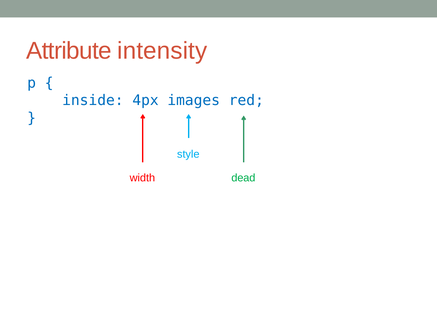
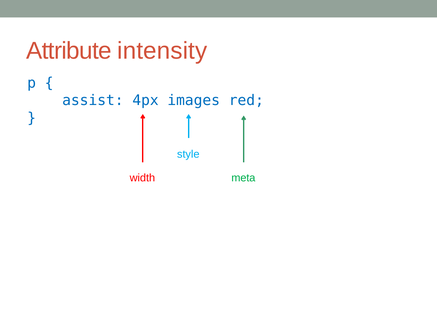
inside: inside -> assist (93, 100)
dead: dead -> meta (243, 178)
